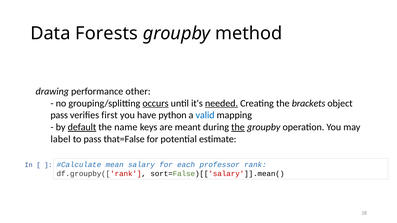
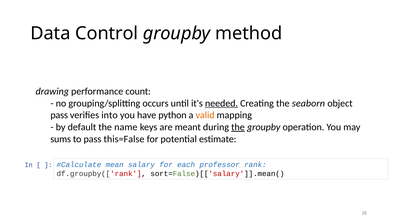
Forests: Forests -> Control (107, 33)
other: other -> count (138, 92)
occurs underline: present -> none (156, 103)
brackets: brackets -> seaborn (308, 103)
first: first -> into (110, 115)
valid colour: blue -> orange (205, 115)
default underline: present -> none (82, 127)
label: label -> sums (61, 139)
that=False: that=False -> this=False (124, 139)
